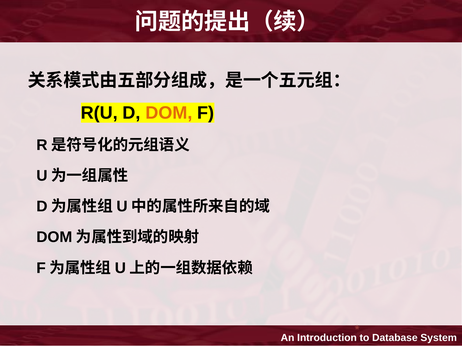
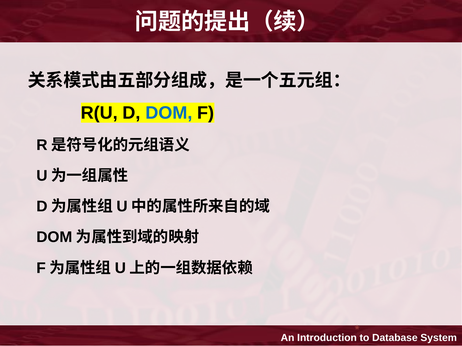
DOM colour: orange -> blue (169, 113)
